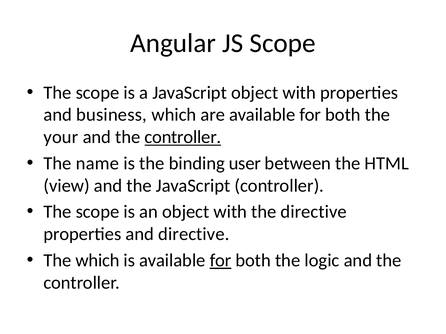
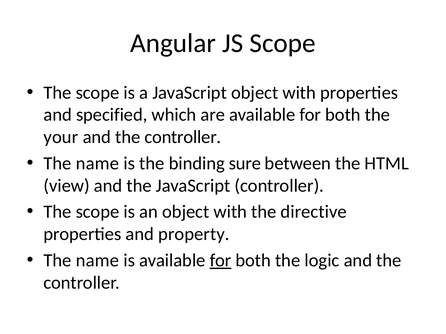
business: business -> specified (112, 115)
controller underline: present -> none (183, 137)
user: user -> sure (245, 164)
and directive: directive -> property (194, 234)
which: which -> name (97, 261)
